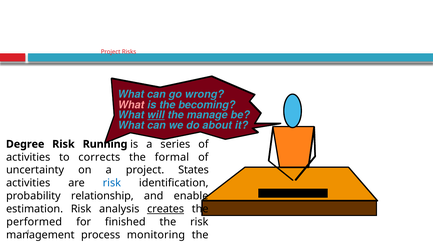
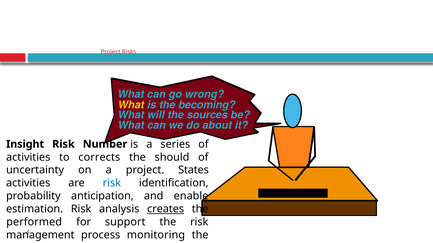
What colour: pink -> yellow (131, 105)
will underline: present -> none (156, 115)
manage: manage -> sources (207, 115)
Degree: Degree -> Insight (25, 144)
Running: Running -> Number (105, 144)
formal: formal -> should (172, 157)
relationship: relationship -> anticipation (102, 196)
finished: finished -> support (125, 222)
